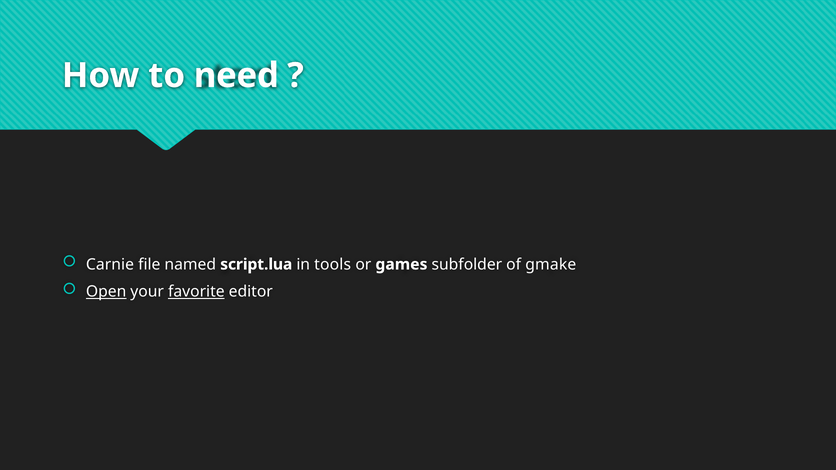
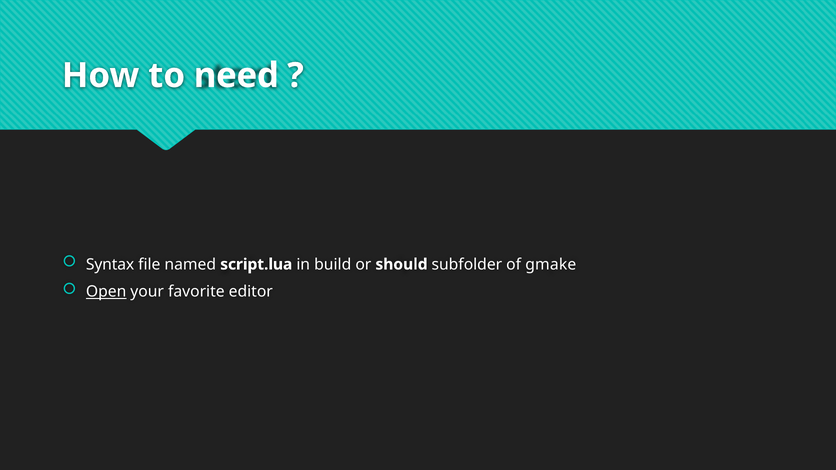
Carnie: Carnie -> Syntax (110, 265)
tools: tools -> build (333, 265)
games: games -> should (402, 265)
favorite underline: present -> none (196, 292)
